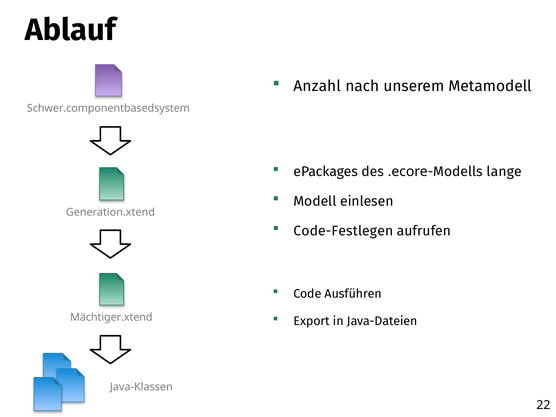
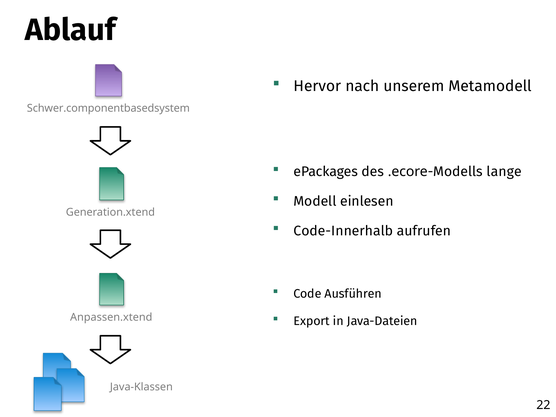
Anzahl: Anzahl -> Hervor (317, 86)
Code-Festlegen: Code-Festlegen -> Code-Innerhalb (343, 231)
Mächtiger.xtend: Mächtiger.xtend -> Anpassen.xtend (111, 317)
